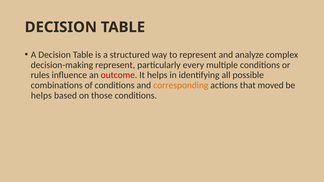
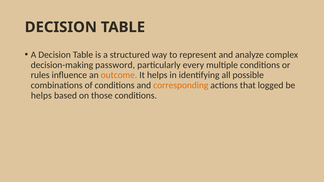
decision-making represent: represent -> password (115, 65)
outcome colour: red -> orange (119, 75)
moved: moved -> logged (271, 85)
